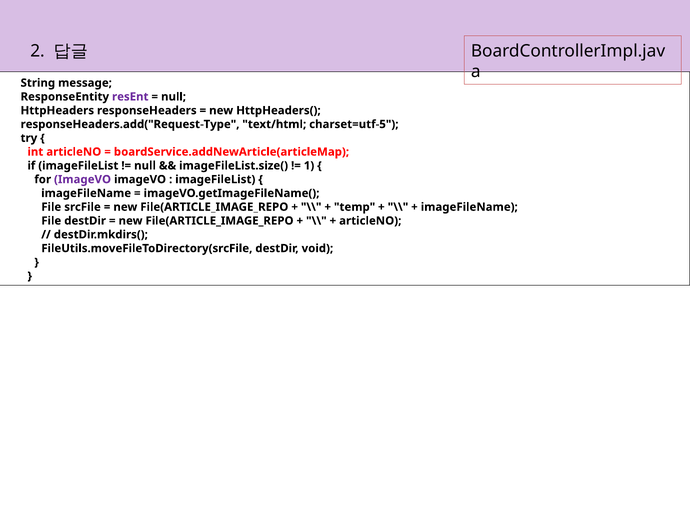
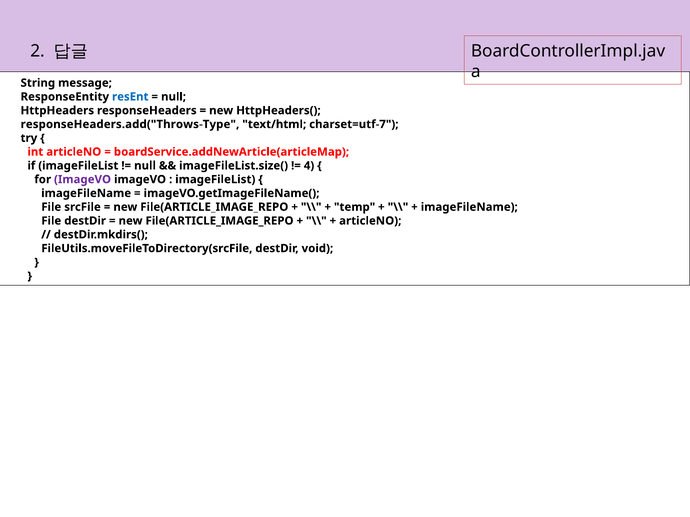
resEnt colour: purple -> blue (130, 97)
responseHeaders.add("Request-Type: responseHeaders.add("Request-Type -> responseHeaders.add("Throws-Type (130, 124)
charset=utf-5: charset=utf-5 -> charset=utf-7 (354, 124)
1: 1 -> 4 (309, 166)
